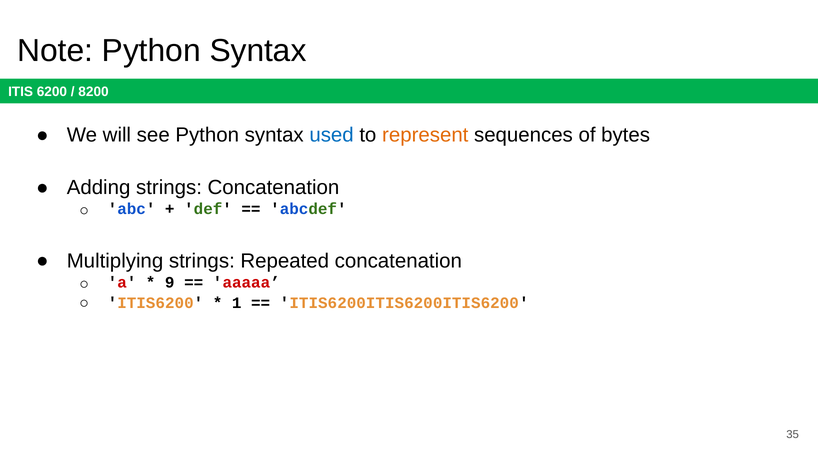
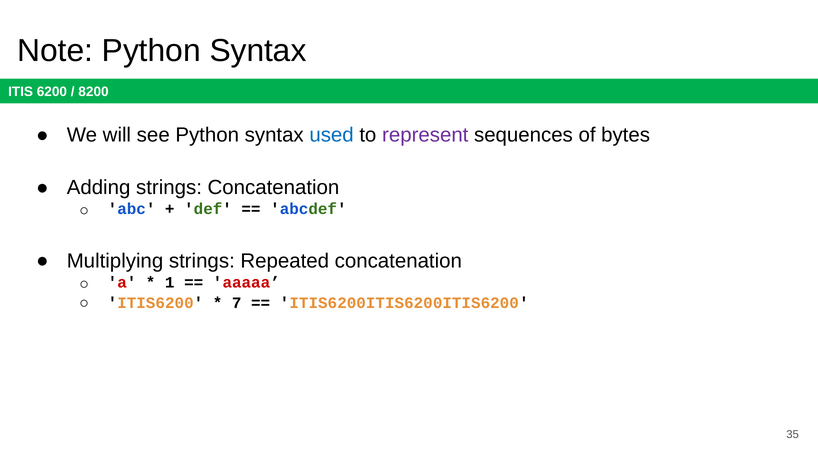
represent colour: orange -> purple (425, 135)
9: 9 -> 1 (170, 283)
1: 1 -> 7 (237, 303)
